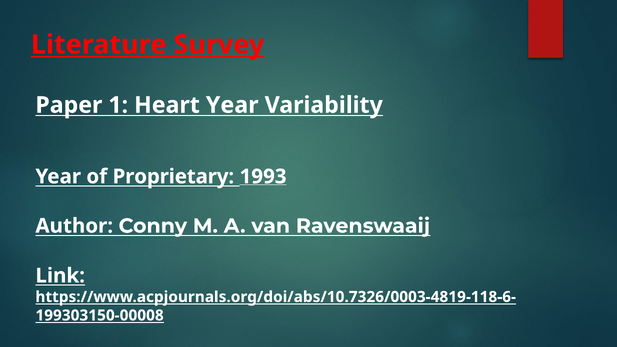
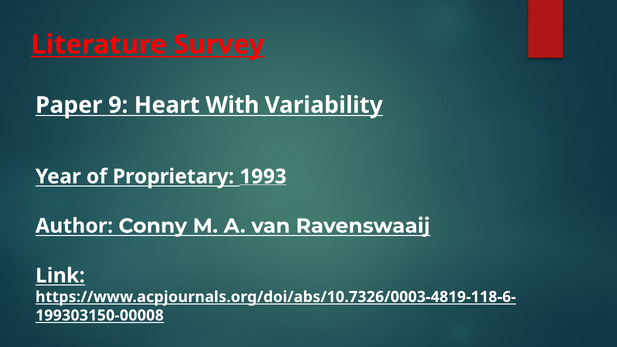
1: 1 -> 9 (118, 105)
Heart Year: Year -> With (232, 105)
